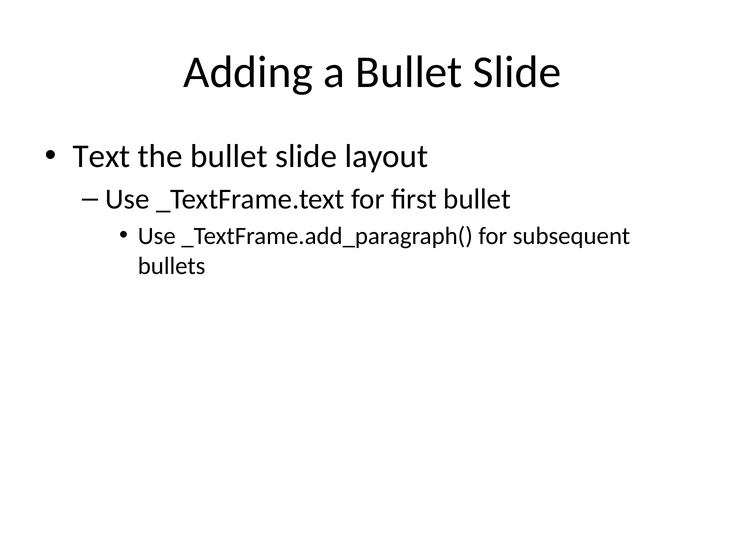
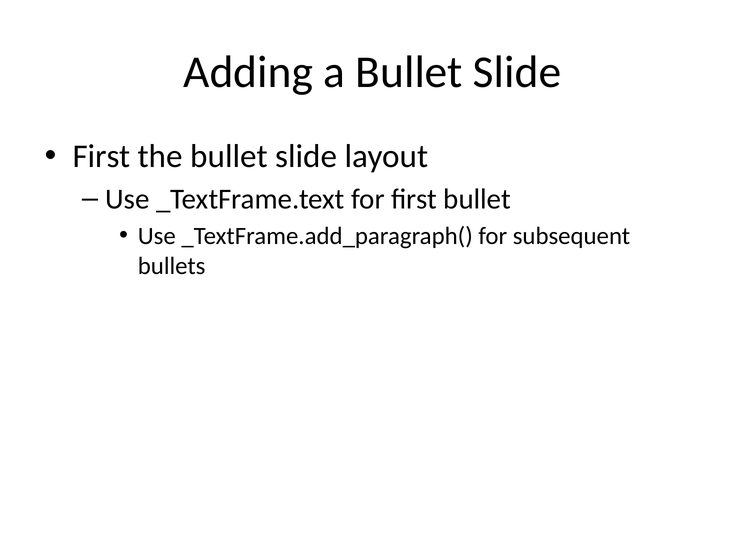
Text: Text -> First (102, 156)
